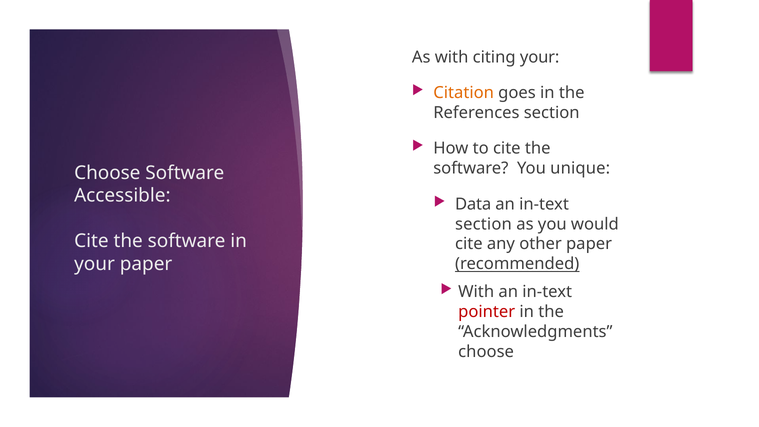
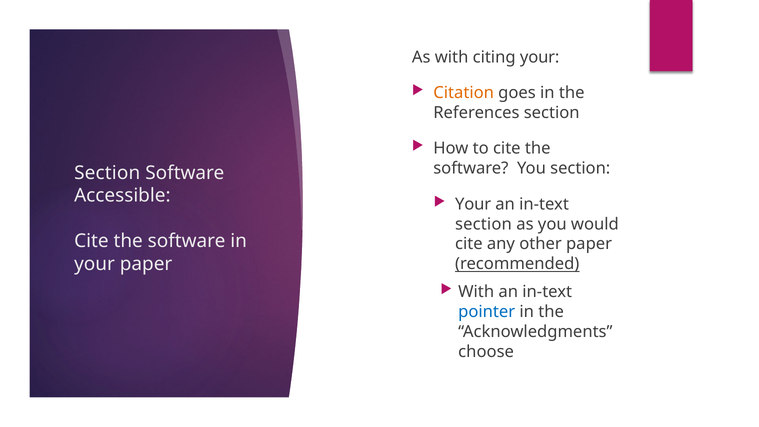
You unique: unique -> section (580, 168)
Choose: Choose -> Section (107, 173)
Data: Data -> Your (473, 204)
pointer colour: red -> blue (487, 312)
